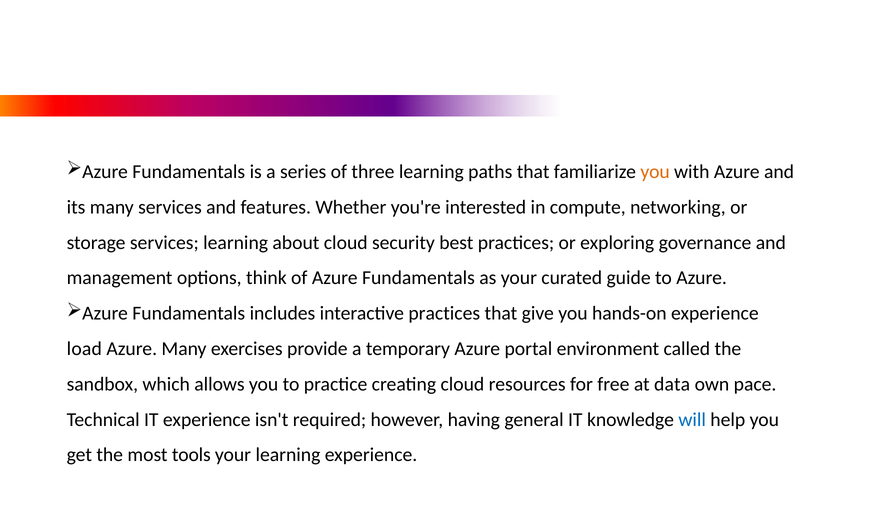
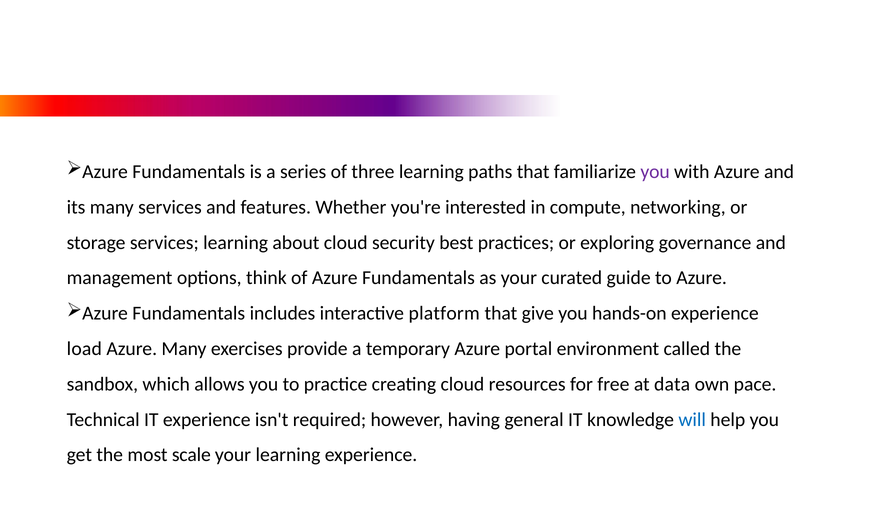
you colour: orange -> purple (655, 172)
interactive practices: practices -> platform (444, 313)
tools: tools -> scale (191, 455)
